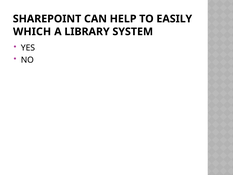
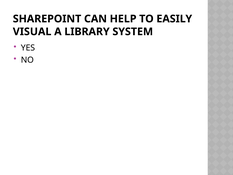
WHICH: WHICH -> VISUAL (32, 32)
